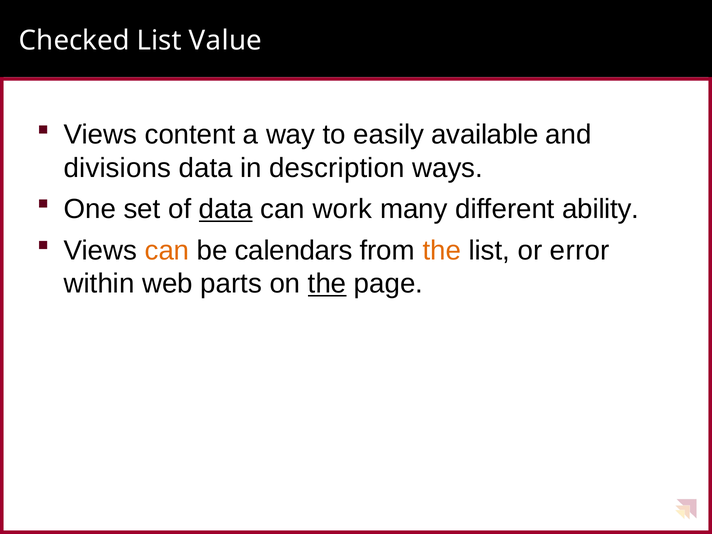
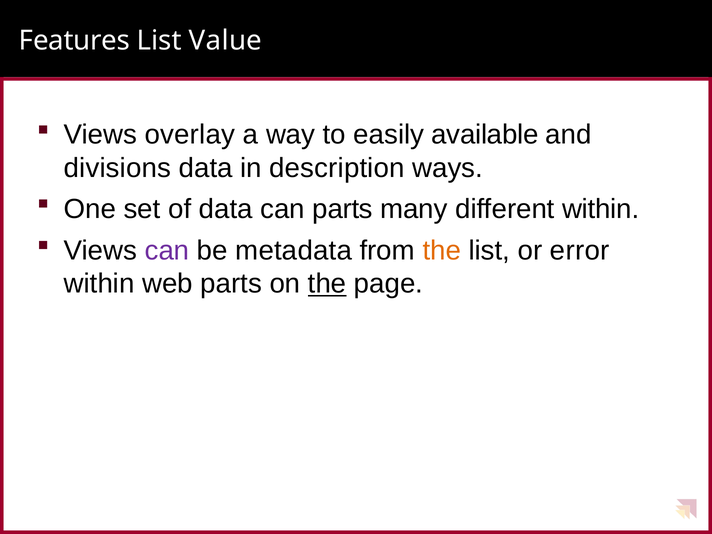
Checked: Checked -> Features (74, 40)
content: content -> overlay (190, 135)
data underline: present -> none (226, 209)
can work: work -> parts (343, 209)
different ability: ability -> within (601, 209)
can colour: orange -> purple (167, 250)
calendars: calendars -> metadata (294, 250)
